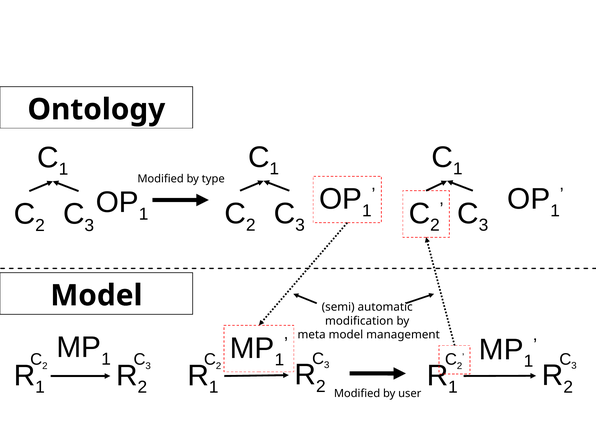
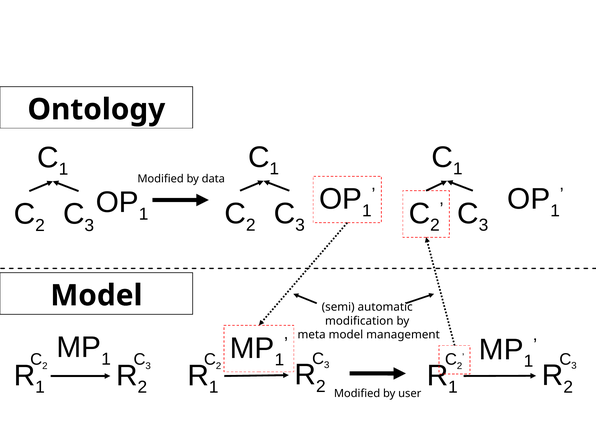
type: type -> data (213, 179)
